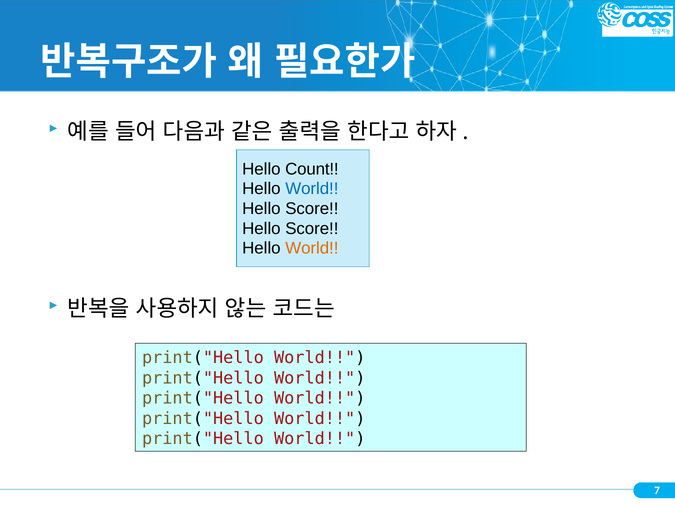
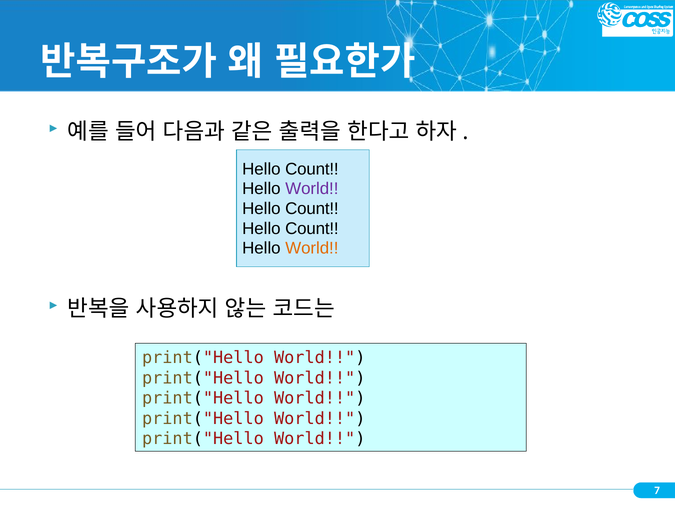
World colour: blue -> purple (312, 189)
Score: Score -> Count (312, 209)
Score: Score -> Count (312, 229)
